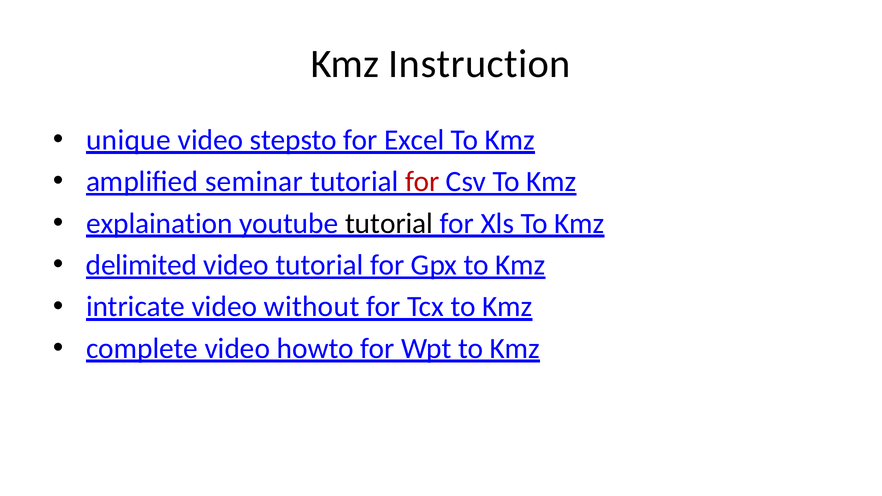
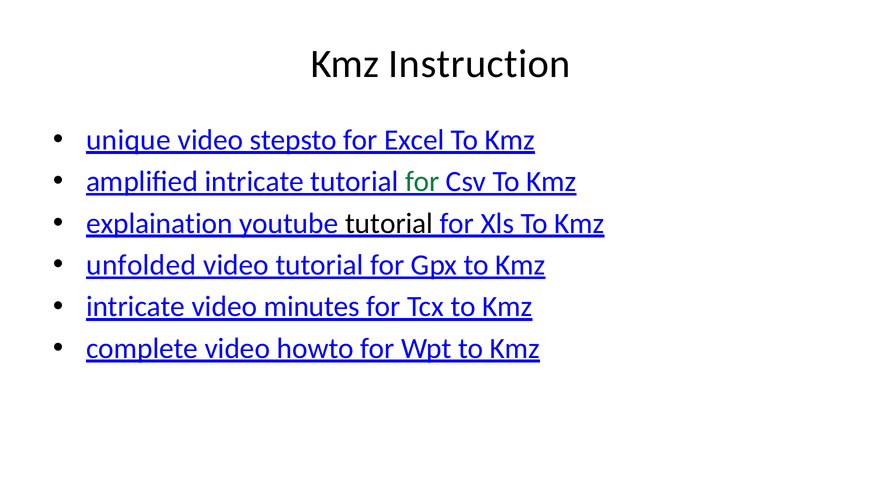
amplified seminar: seminar -> intricate (254, 182)
for colour: red -> green (422, 182)
delimited: delimited -> unfolded (141, 265)
without: without -> minutes (312, 307)
